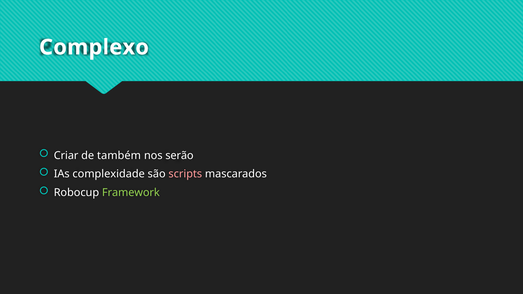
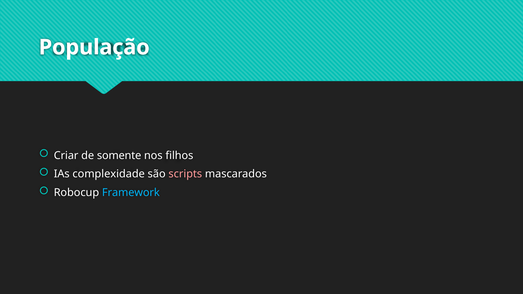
Complexo: Complexo -> População (94, 47)
também: também -> somente (119, 156)
serão: serão -> filhos (179, 156)
Framework colour: light green -> light blue (131, 193)
